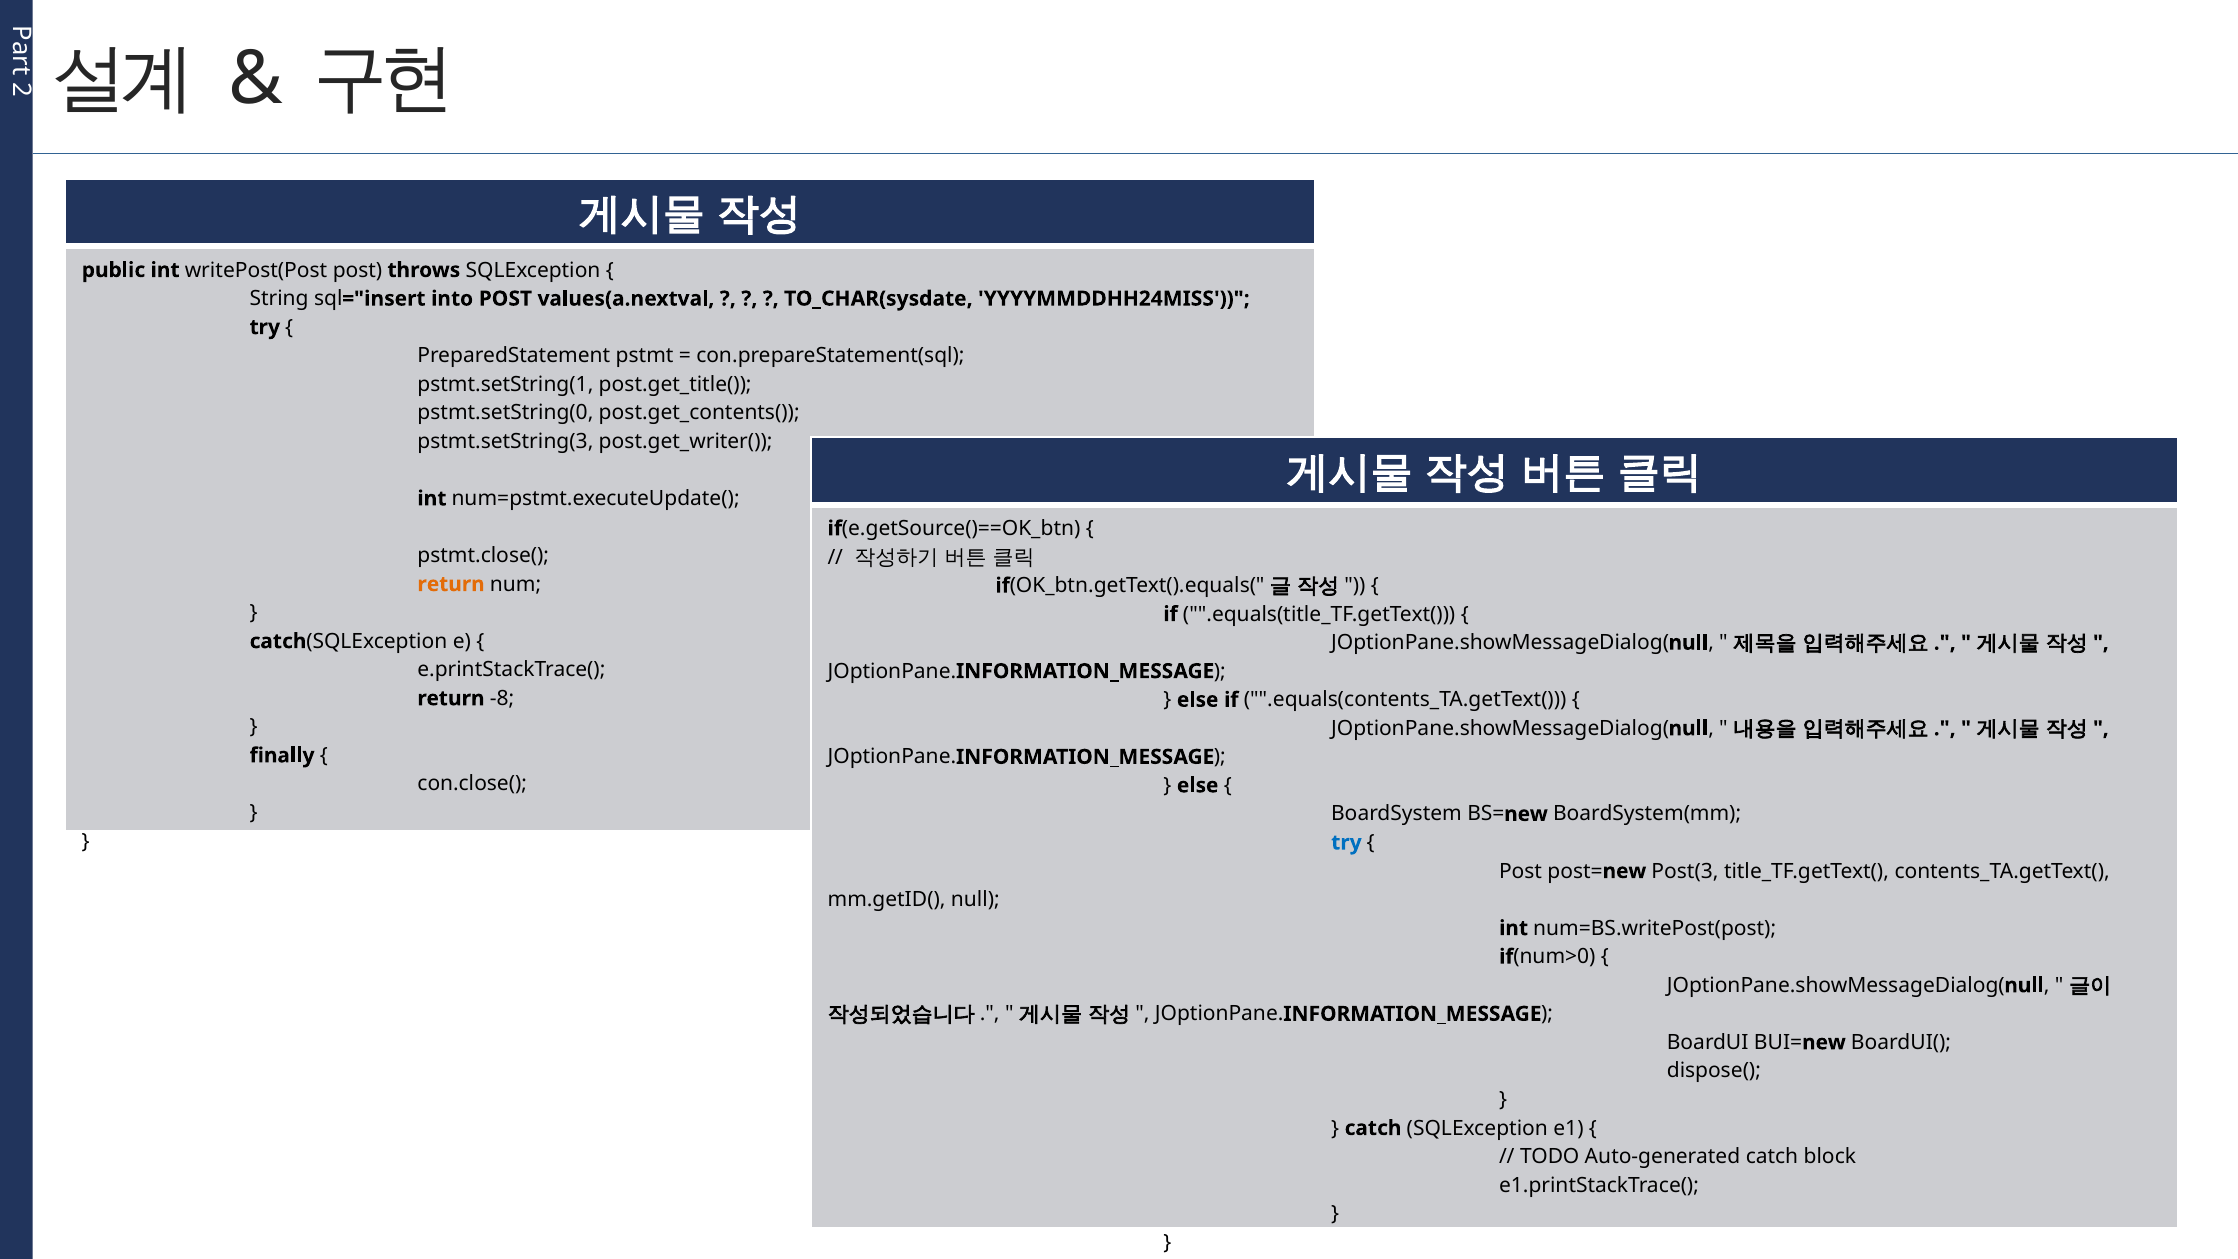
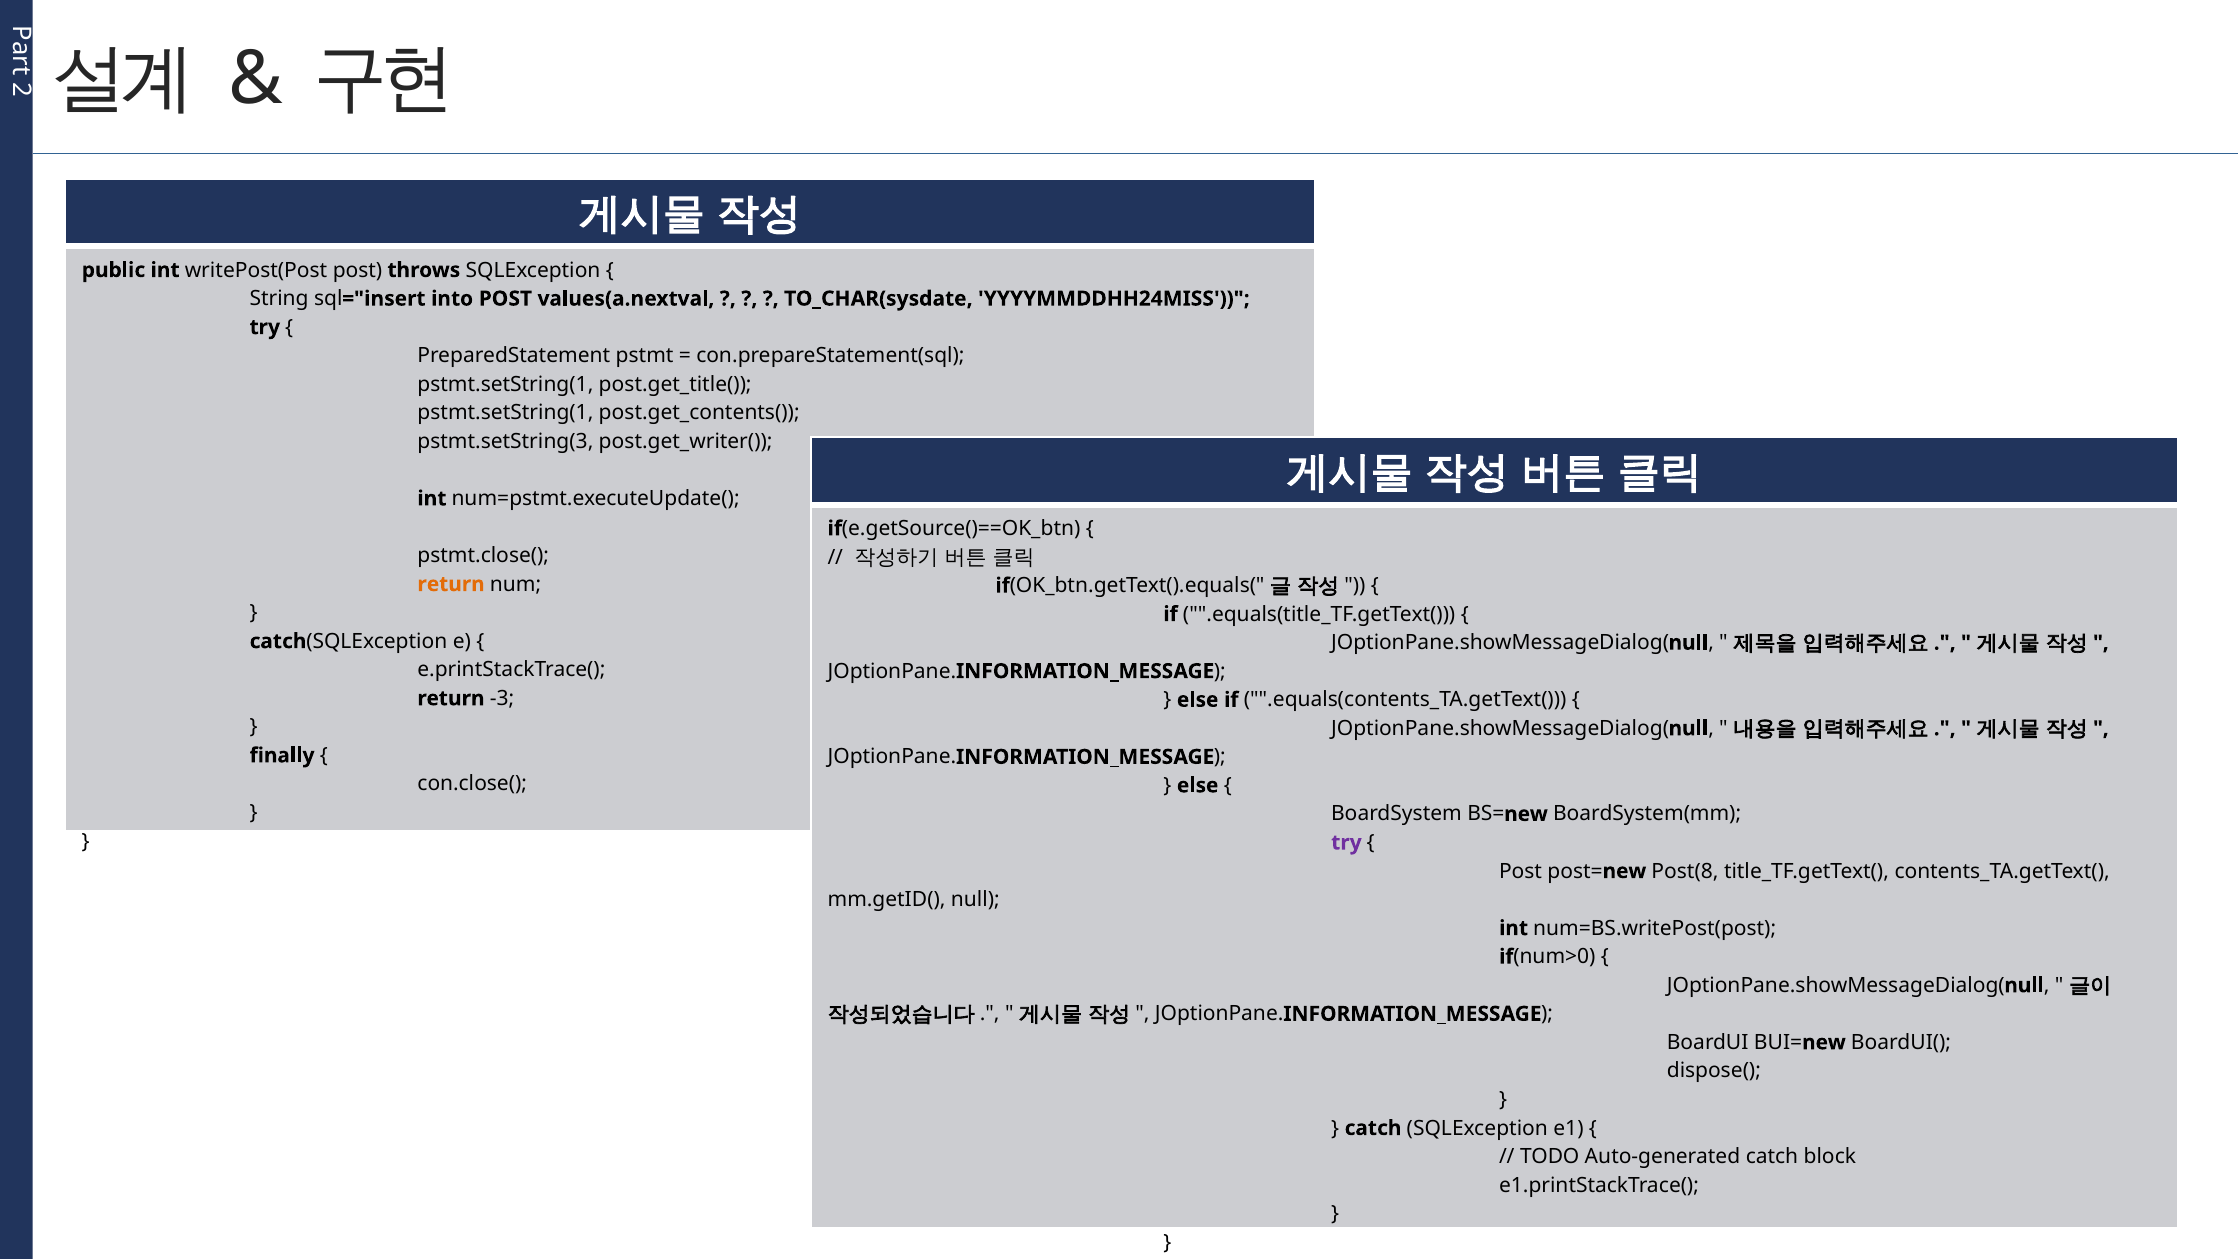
pstmt.setString(0: pstmt.setString(0 -> pstmt.setString(1 (505, 413)
-8: -8 -> -3 (502, 698)
try colour: blue -> purple (1346, 842)
Post(3: Post(3 -> Post(8 (1685, 871)
